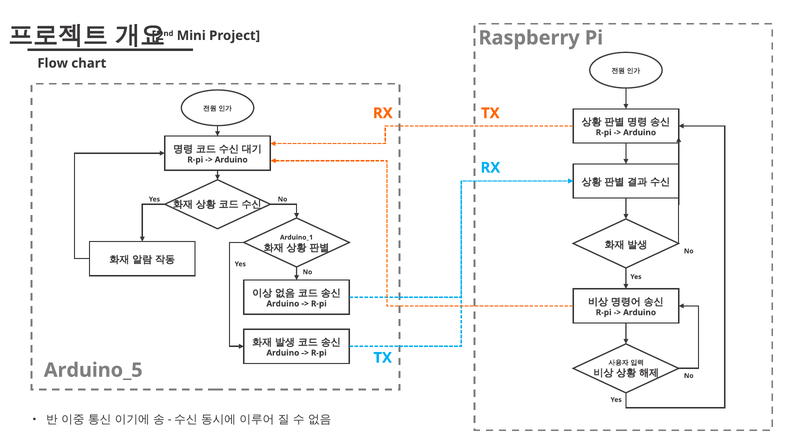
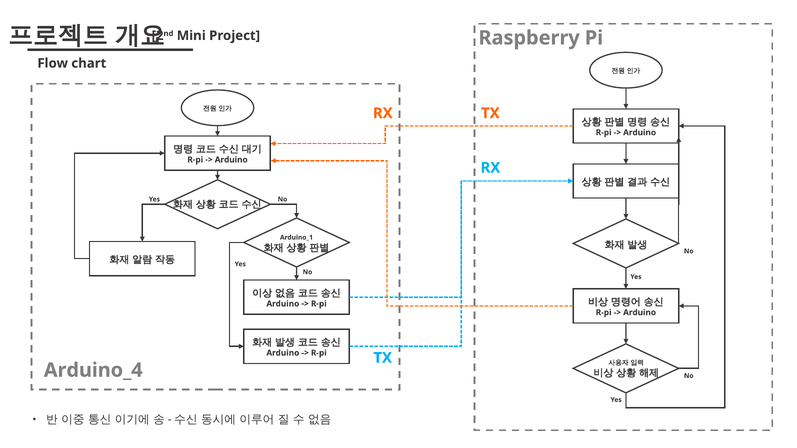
Arduino_5: Arduino_5 -> Arduino_4 (93, 370)
